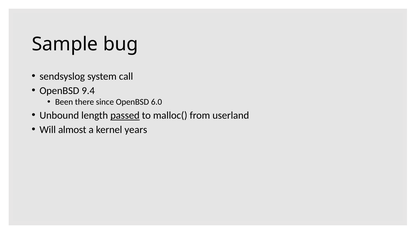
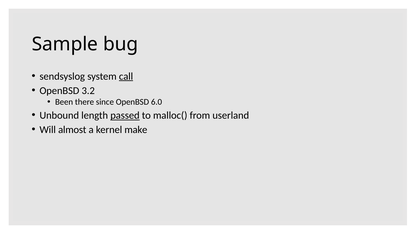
call underline: none -> present (126, 76)
9.4: 9.4 -> 3.2 (88, 91)
years: years -> make (136, 130)
